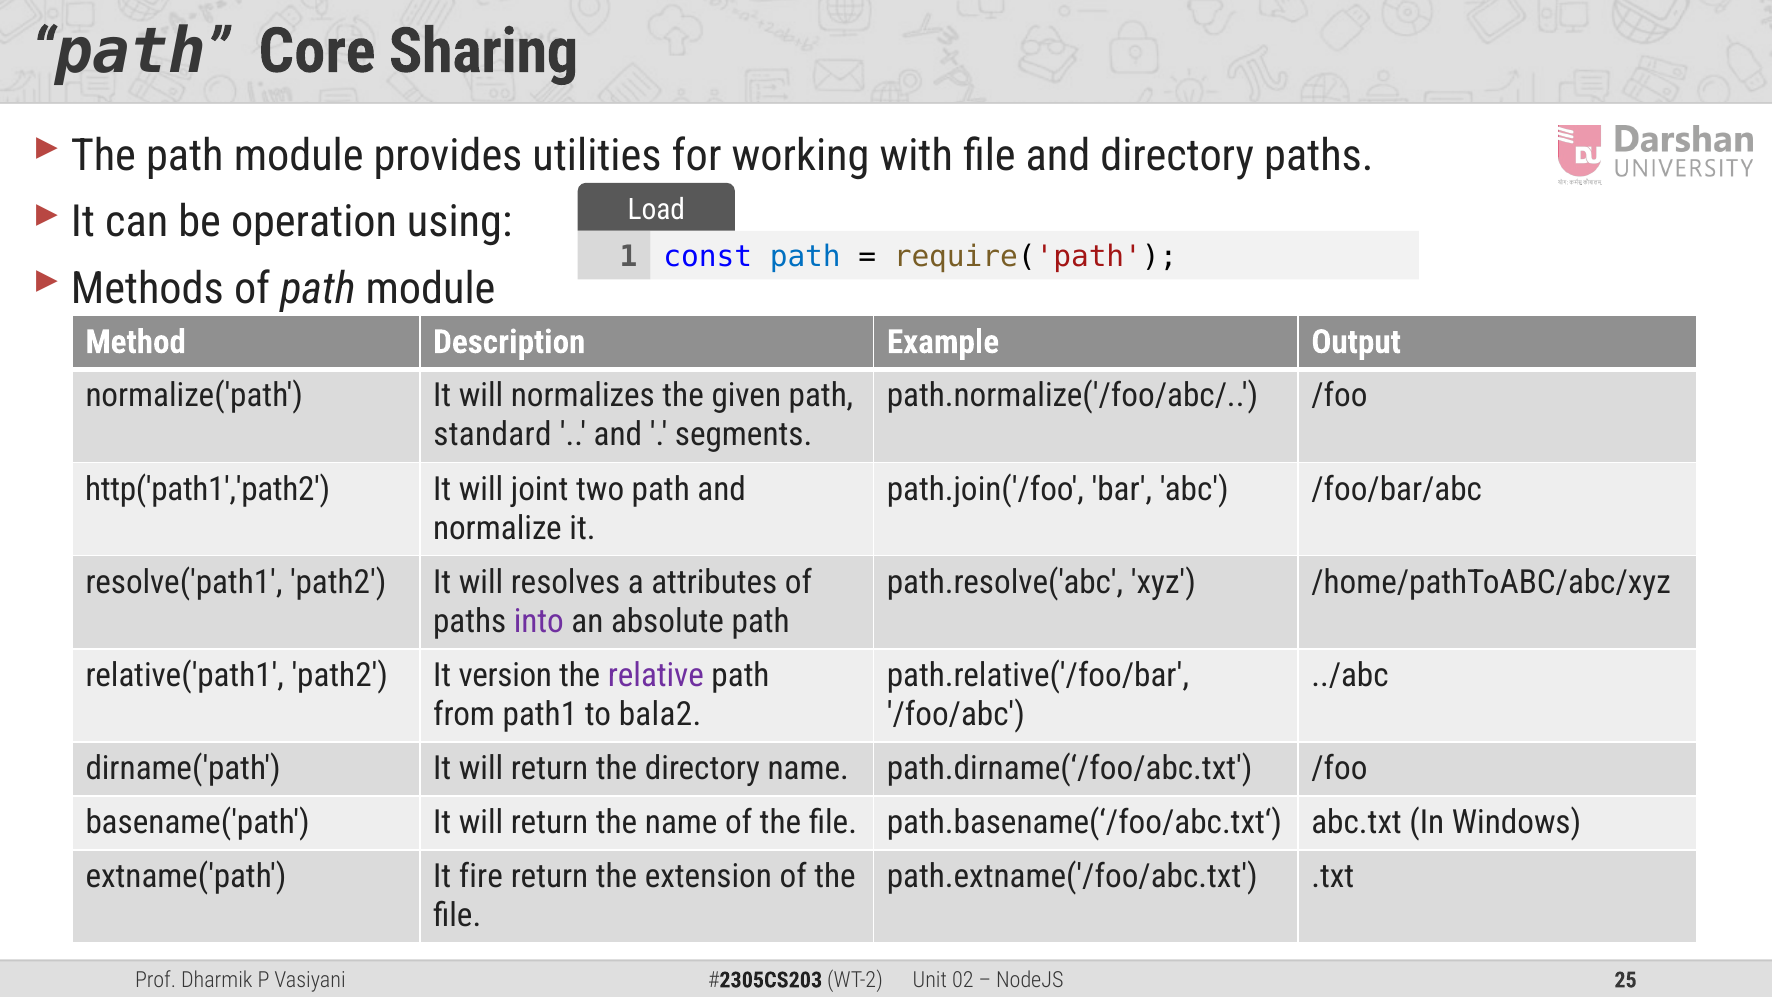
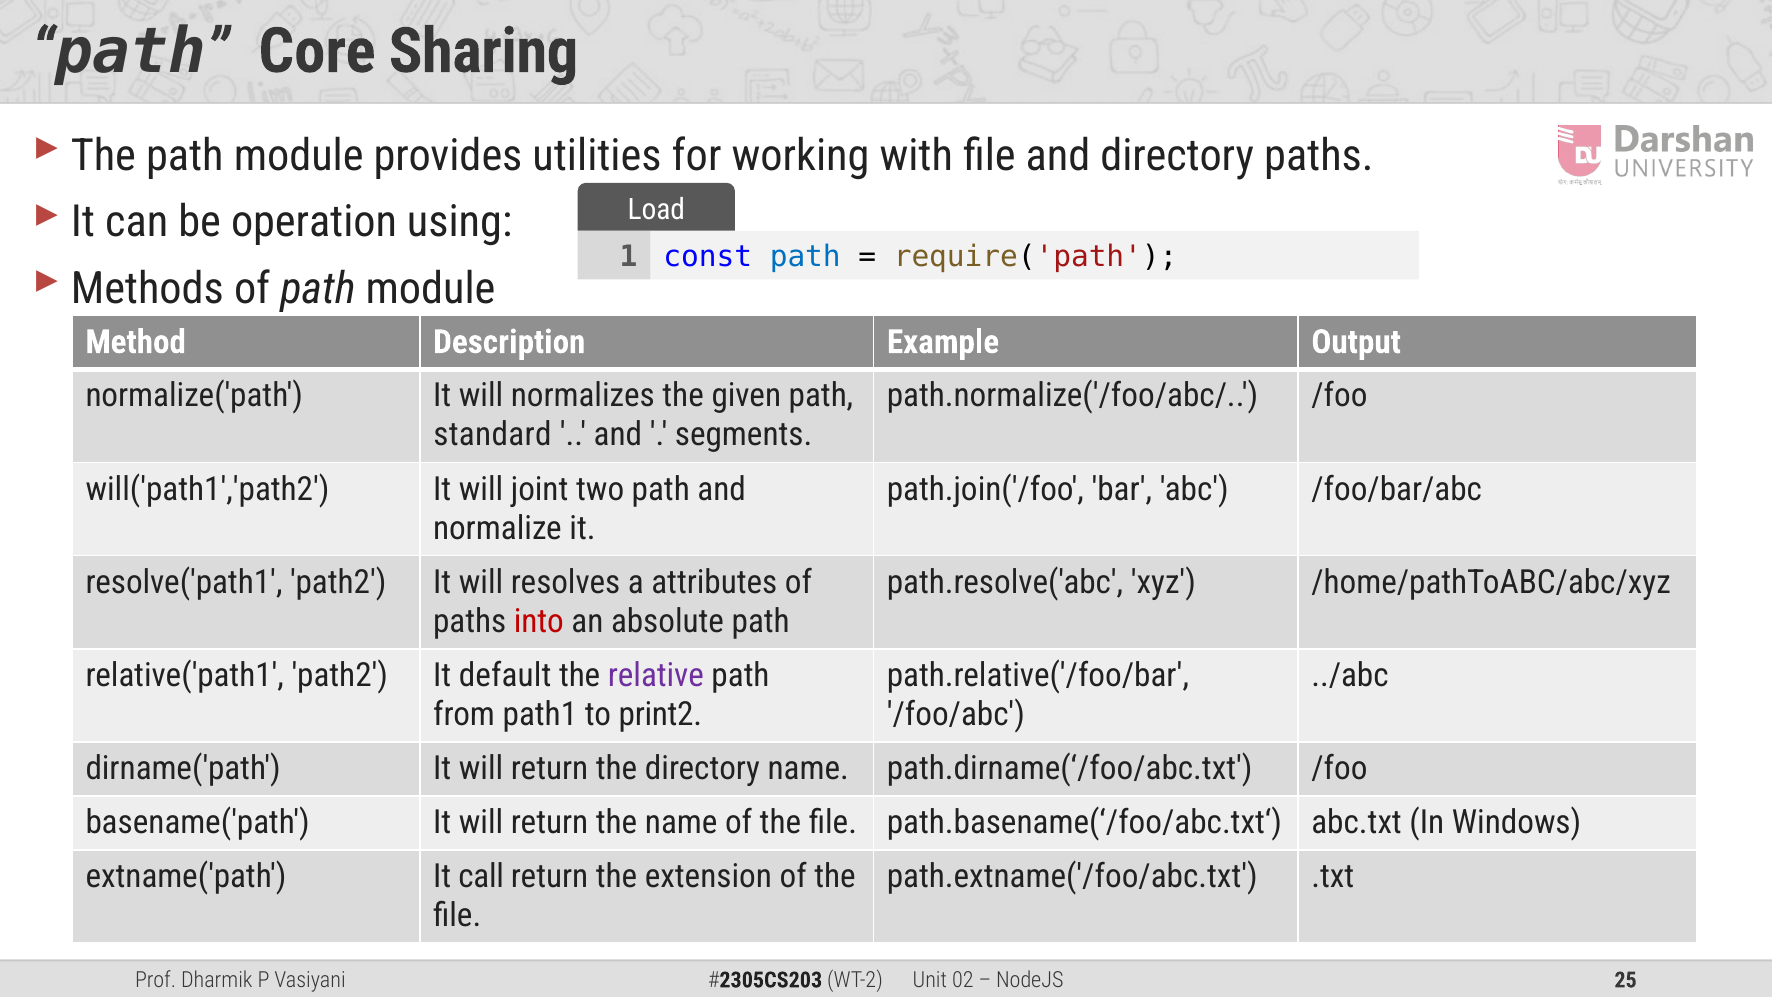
http('path1','path2: http('path1','path2 -> will('path1','path2 (207, 489)
into colour: purple -> red (539, 621)
version: version -> default (505, 675)
bala2: bala2 -> print2 (660, 714)
fire: fire -> call (481, 876)
